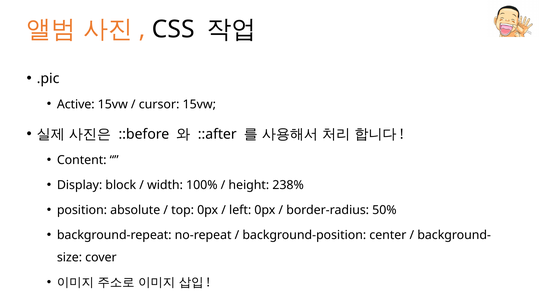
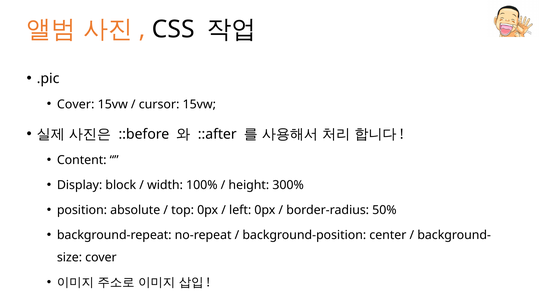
Active: Active -> Cover (76, 104)
238%: 238% -> 300% (288, 185)
